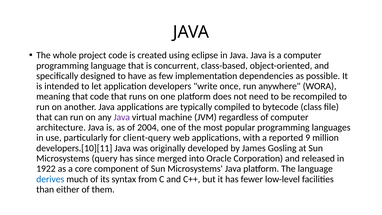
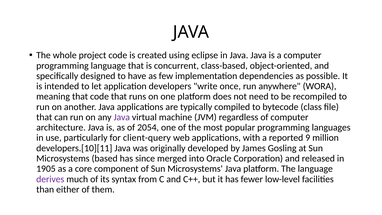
2004: 2004 -> 2054 (148, 127)
query: query -> based (105, 158)
1922: 1922 -> 1905 (46, 169)
derives colour: blue -> purple (50, 179)
